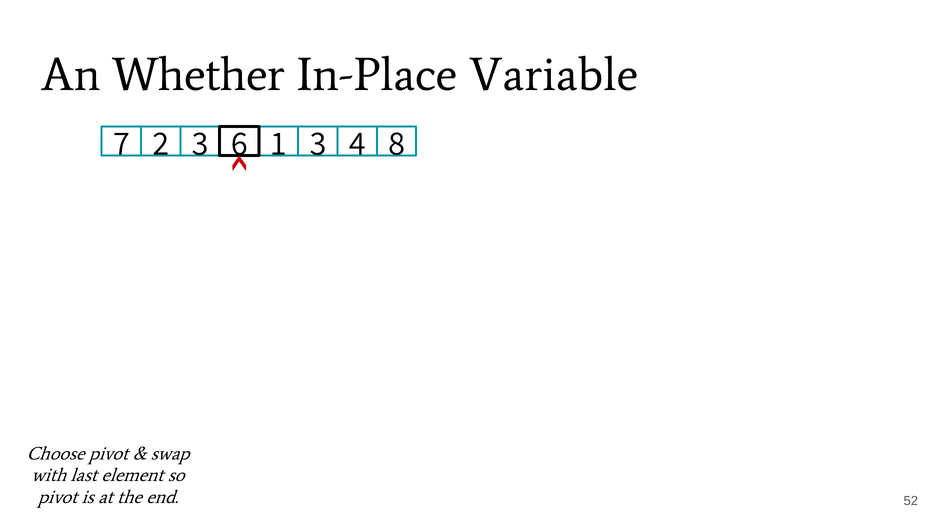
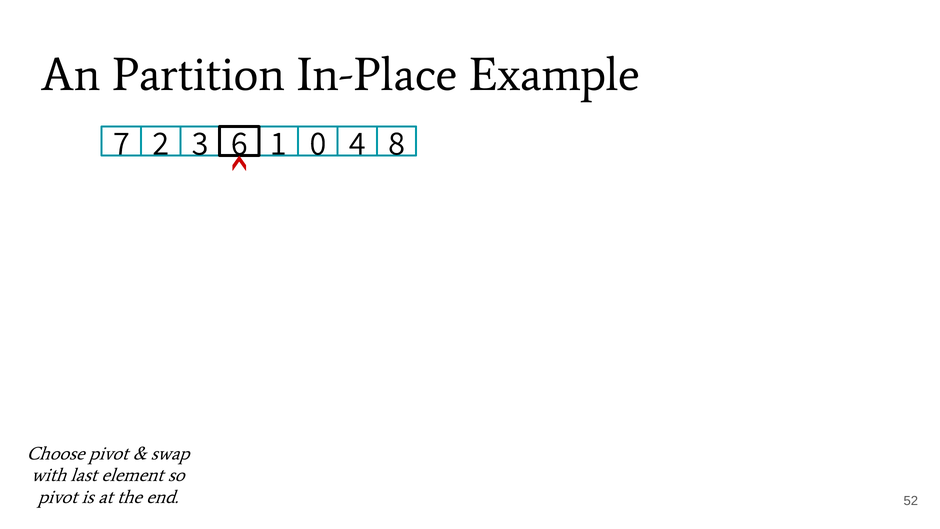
Whether: Whether -> Partition (199, 75)
Variable: Variable -> Example (555, 75)
1 3: 3 -> 0 (318, 143)
